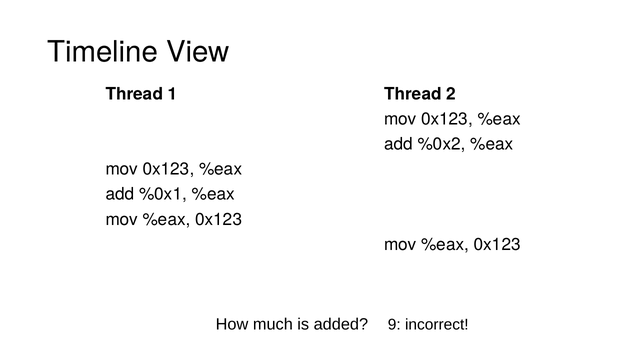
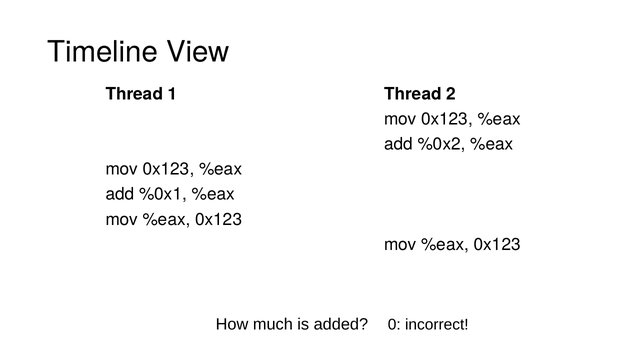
9: 9 -> 0 (394, 325)
